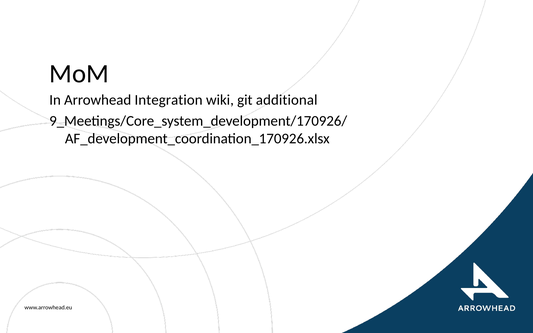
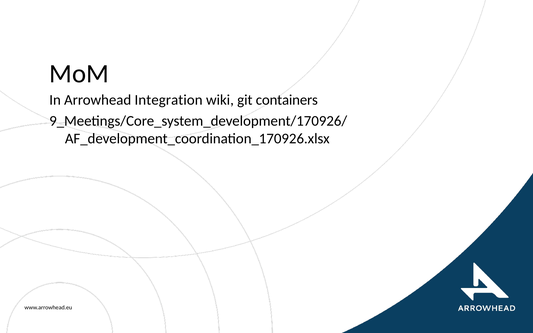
additional: additional -> containers (287, 100)
